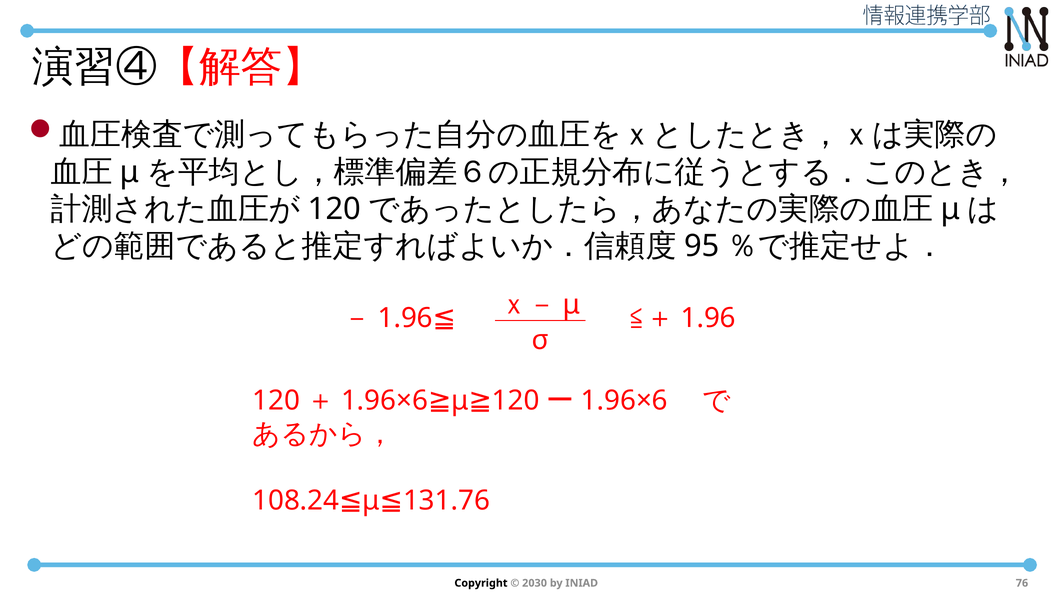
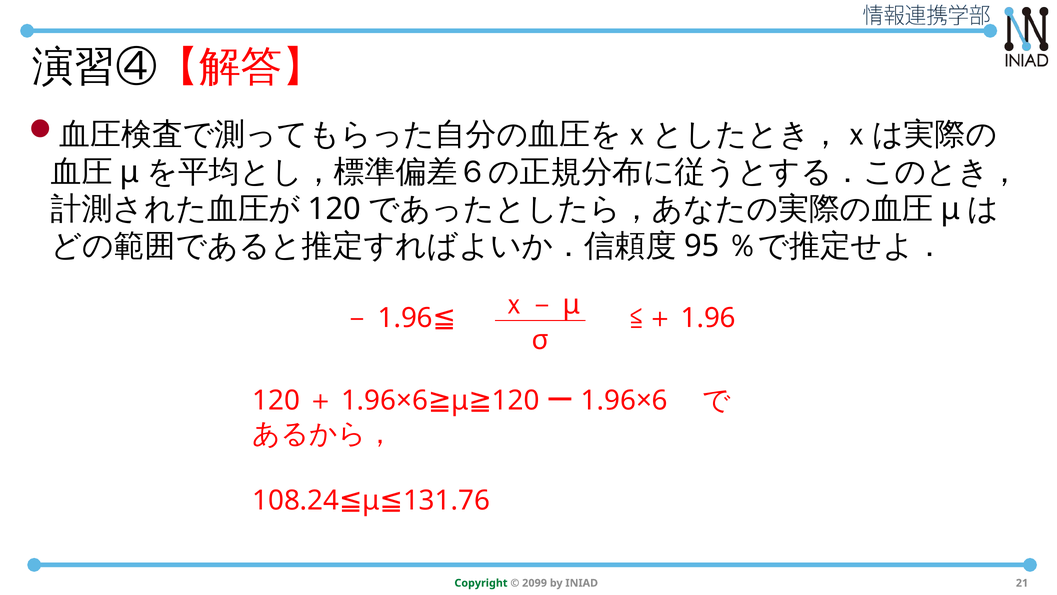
Copyright colour: black -> green (481, 583)
2030: 2030 -> 2099 (535, 583)
76: 76 -> 21 (1022, 583)
